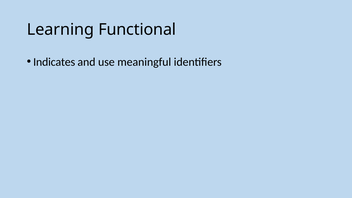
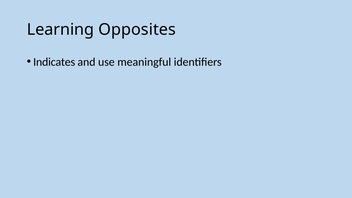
Functional: Functional -> Opposites (137, 30)
